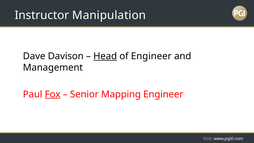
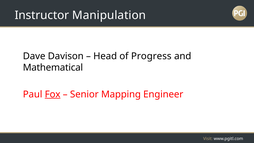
Head underline: present -> none (105, 56)
of Engineer: Engineer -> Progress (151, 56)
Management: Management -> Mathematical (53, 68)
